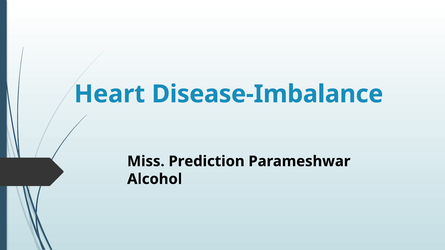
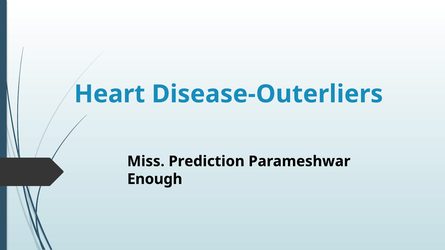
Disease-Imbalance: Disease-Imbalance -> Disease-Outerliers (267, 94)
Alcohol: Alcohol -> Enough (155, 179)
